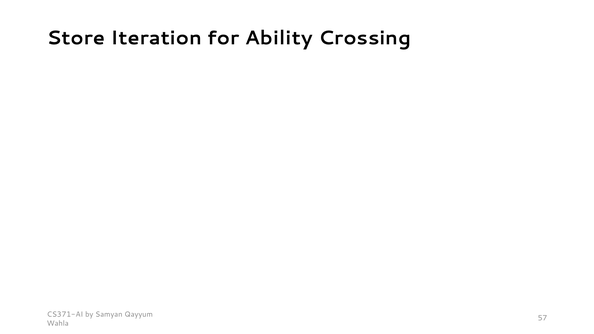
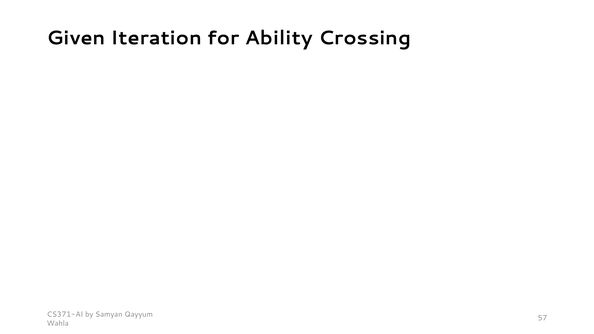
Store: Store -> Given (76, 38)
